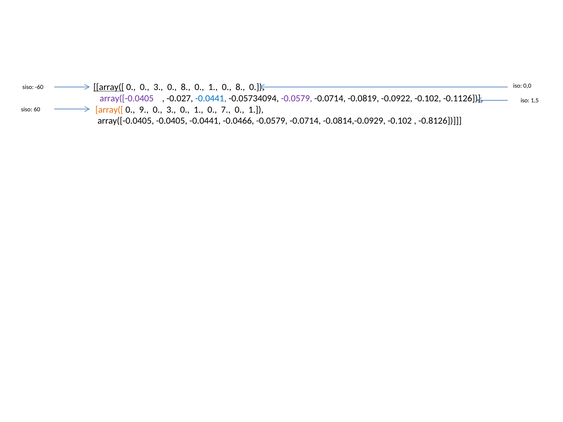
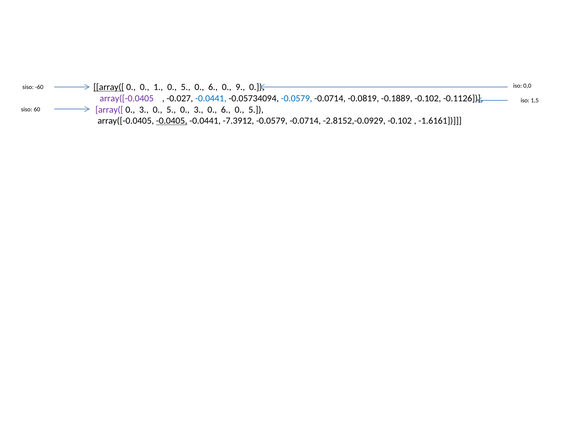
0 0 3: 3 -> 1 (158, 87)
8: 8 -> 5 (186, 87)
1: 1 -> 6 (213, 87)
8: 8 -> 9 (240, 87)
-0.0579 colour: purple -> blue (297, 98)
-0.0922: -0.0922 -> -0.1889 (397, 98)
array([ colour: orange -> purple (109, 110)
9: 9 -> 3 (144, 110)
3: 3 -> 5 (171, 110)
1: 1 -> 3 (198, 110)
7: 7 -> 6 (226, 110)
1: 1 -> 5 (256, 110)
-0.0405 underline: none -> present (172, 121)
-0.0466: -0.0466 -> -7.3912 (238, 121)
-0.0814,-0.0929: -0.0814,-0.0929 -> -2.8152,-0.0929 (354, 121)
-0.8126: -0.8126 -> -1.6161 (440, 121)
